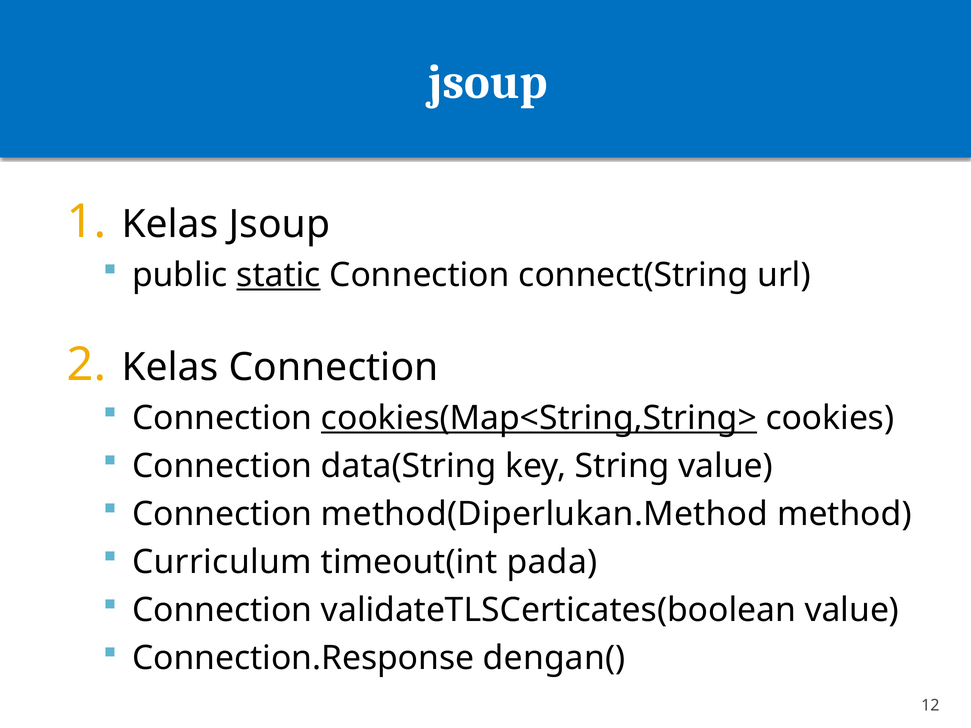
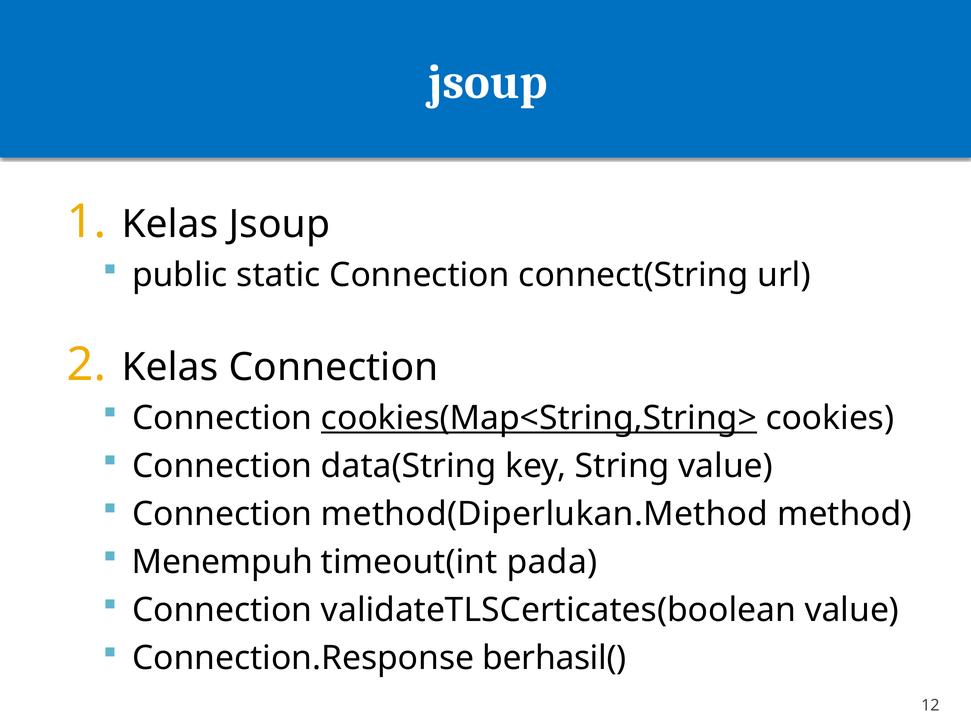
static underline: present -> none (278, 275)
Curriculum: Curriculum -> Menempuh (222, 562)
dengan(: dengan( -> berhasil( (554, 658)
